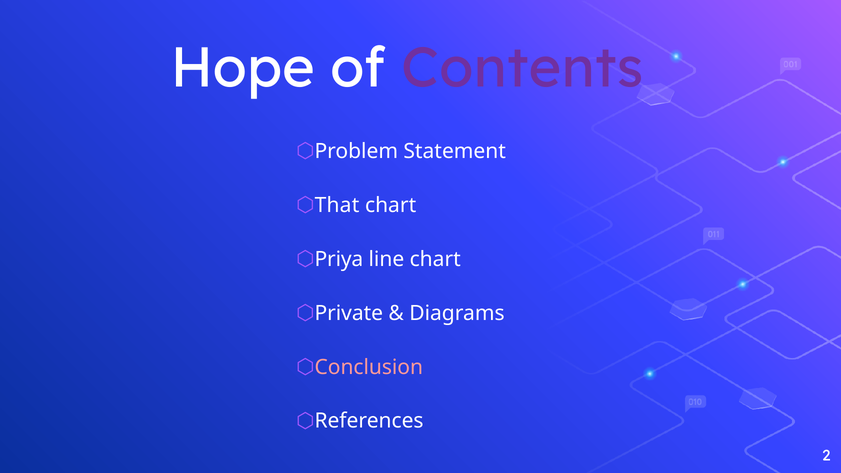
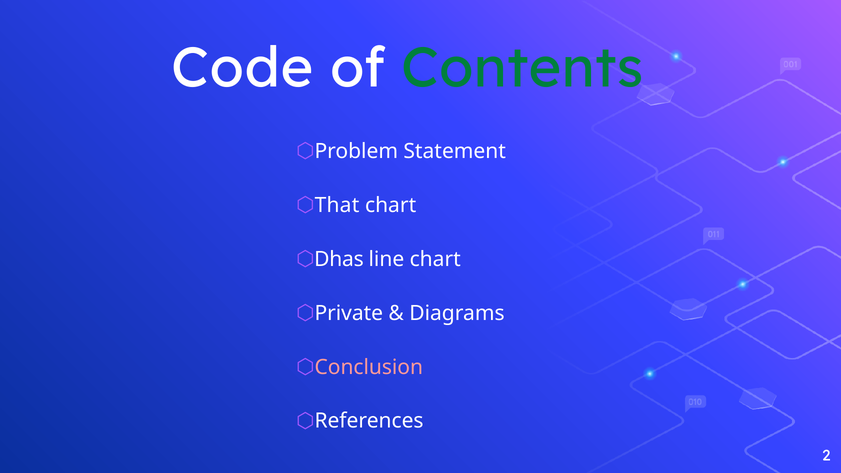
Hope: Hope -> Code (242, 68)
Contents colour: purple -> green (523, 68)
Priya: Priya -> Dhas (339, 259)
